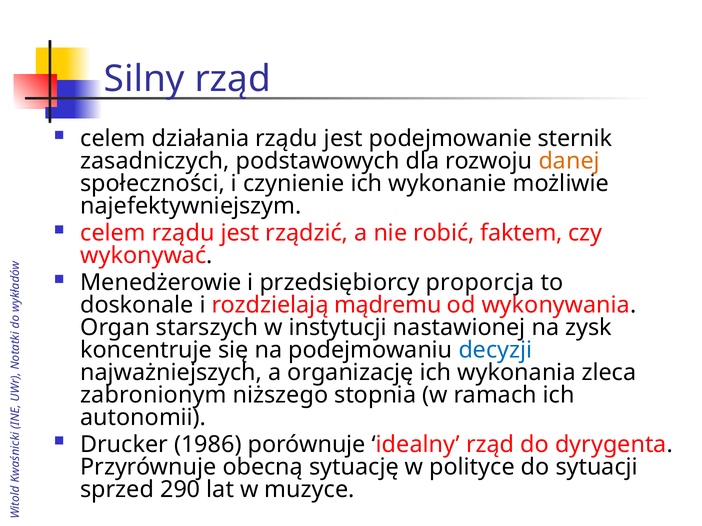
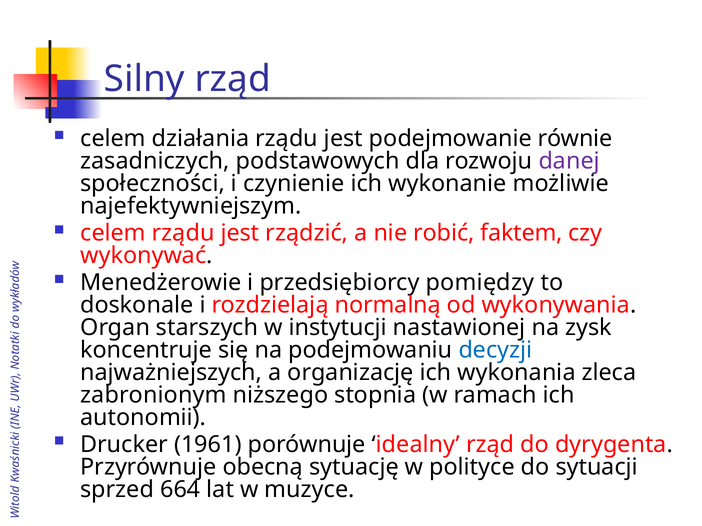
sternik: sternik -> równie (575, 139)
danej colour: orange -> purple (569, 161)
proporcja: proporcja -> pomiędzy (480, 283)
mądremu: mądremu -> normalną (388, 305)
1986: 1986 -> 1961 (208, 445)
290: 290 -> 664 (180, 490)
